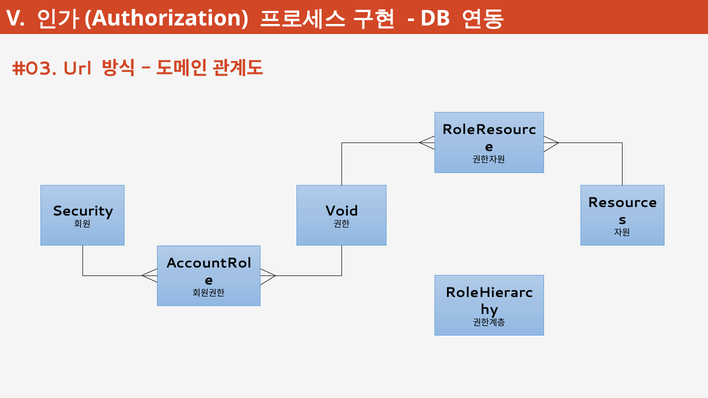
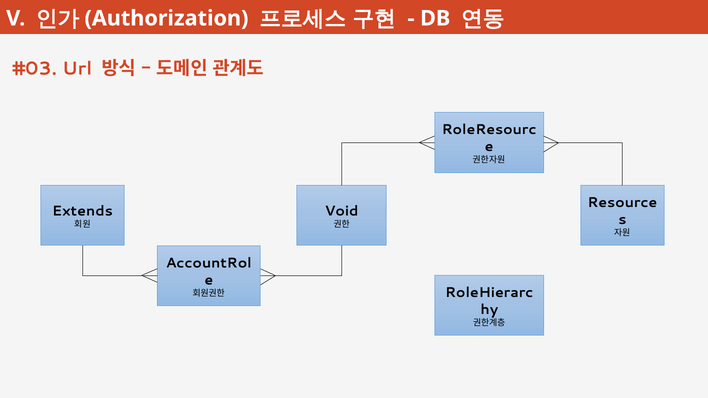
Security: Security -> Extends (82, 211)
